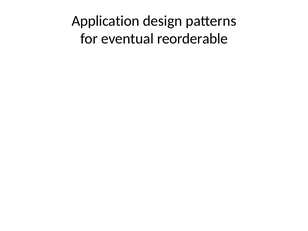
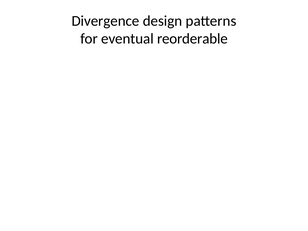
Application: Application -> Divergence (105, 21)
